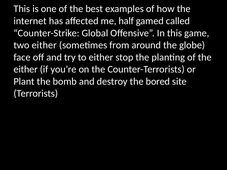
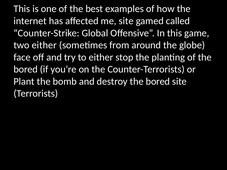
me half: half -> site (126, 21)
either: either -> bored (26, 69)
